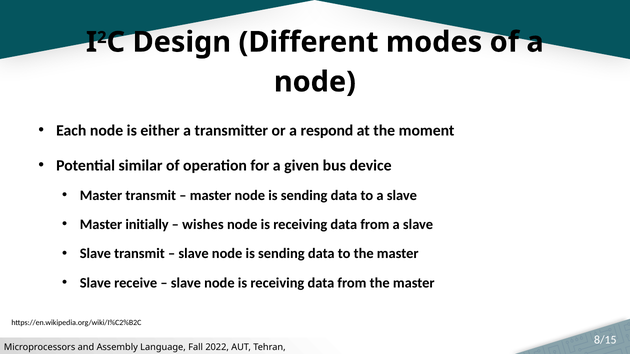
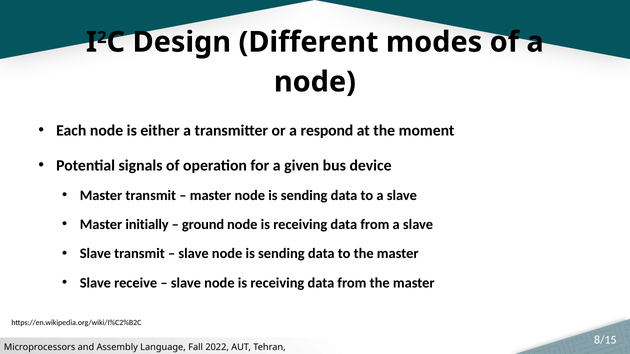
similar: similar -> signals (141, 166)
wishes: wishes -> ground (203, 225)
